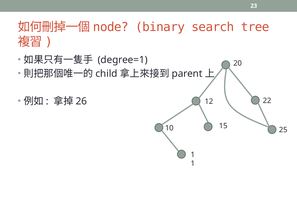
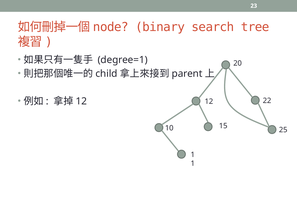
26: 26 -> 12 (81, 102)
